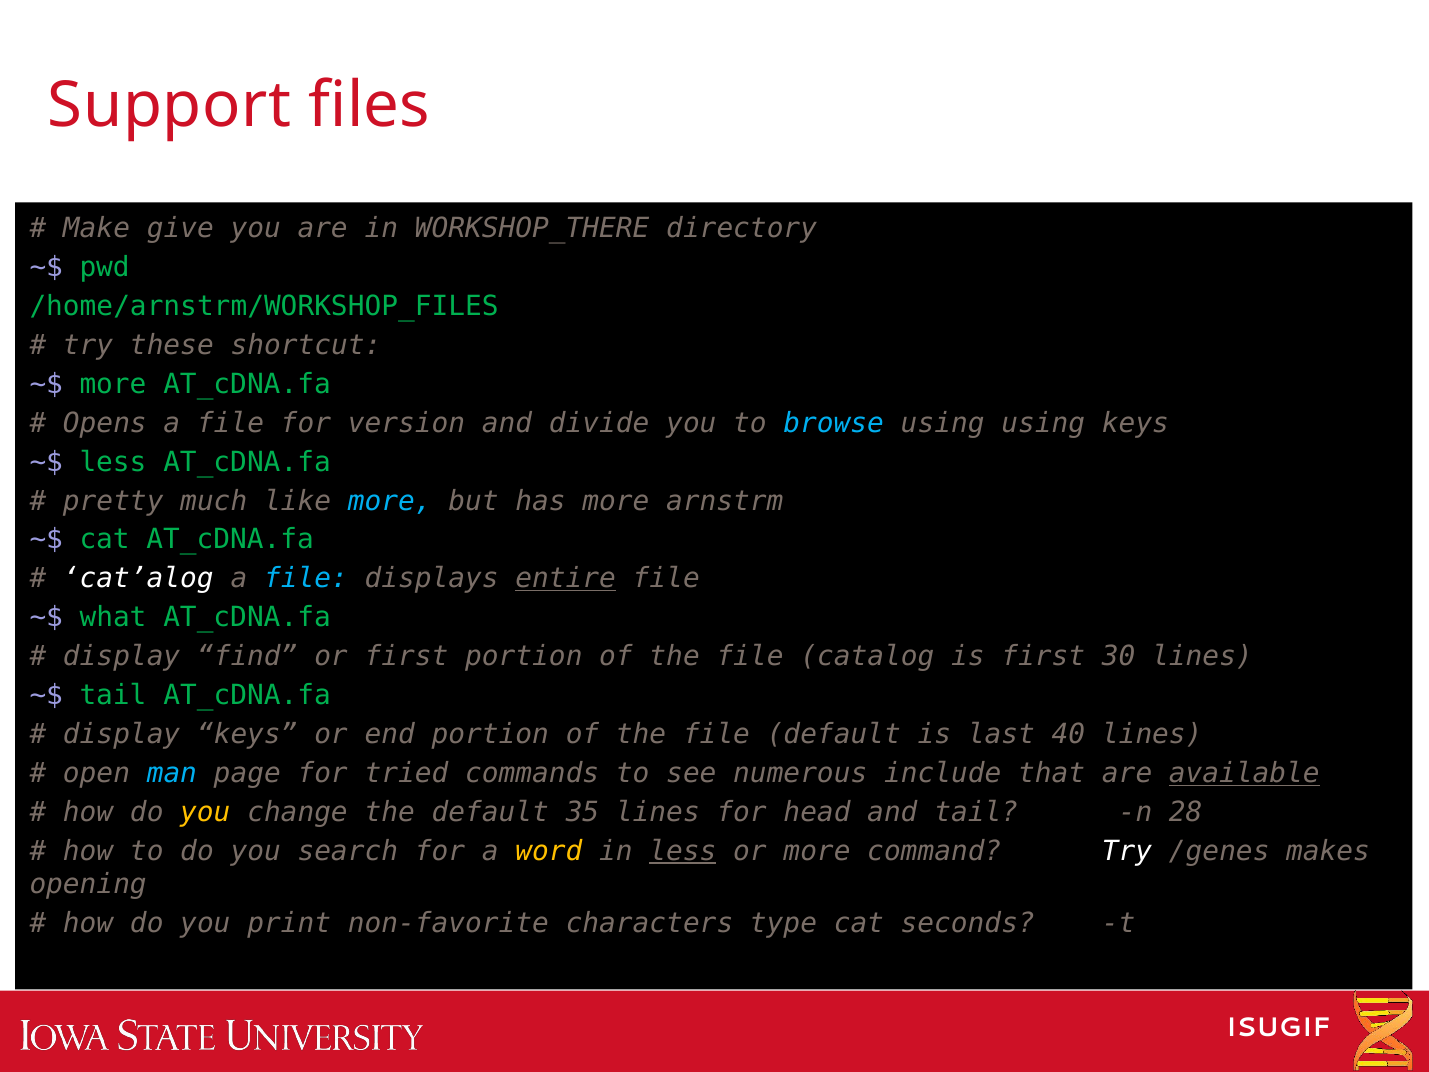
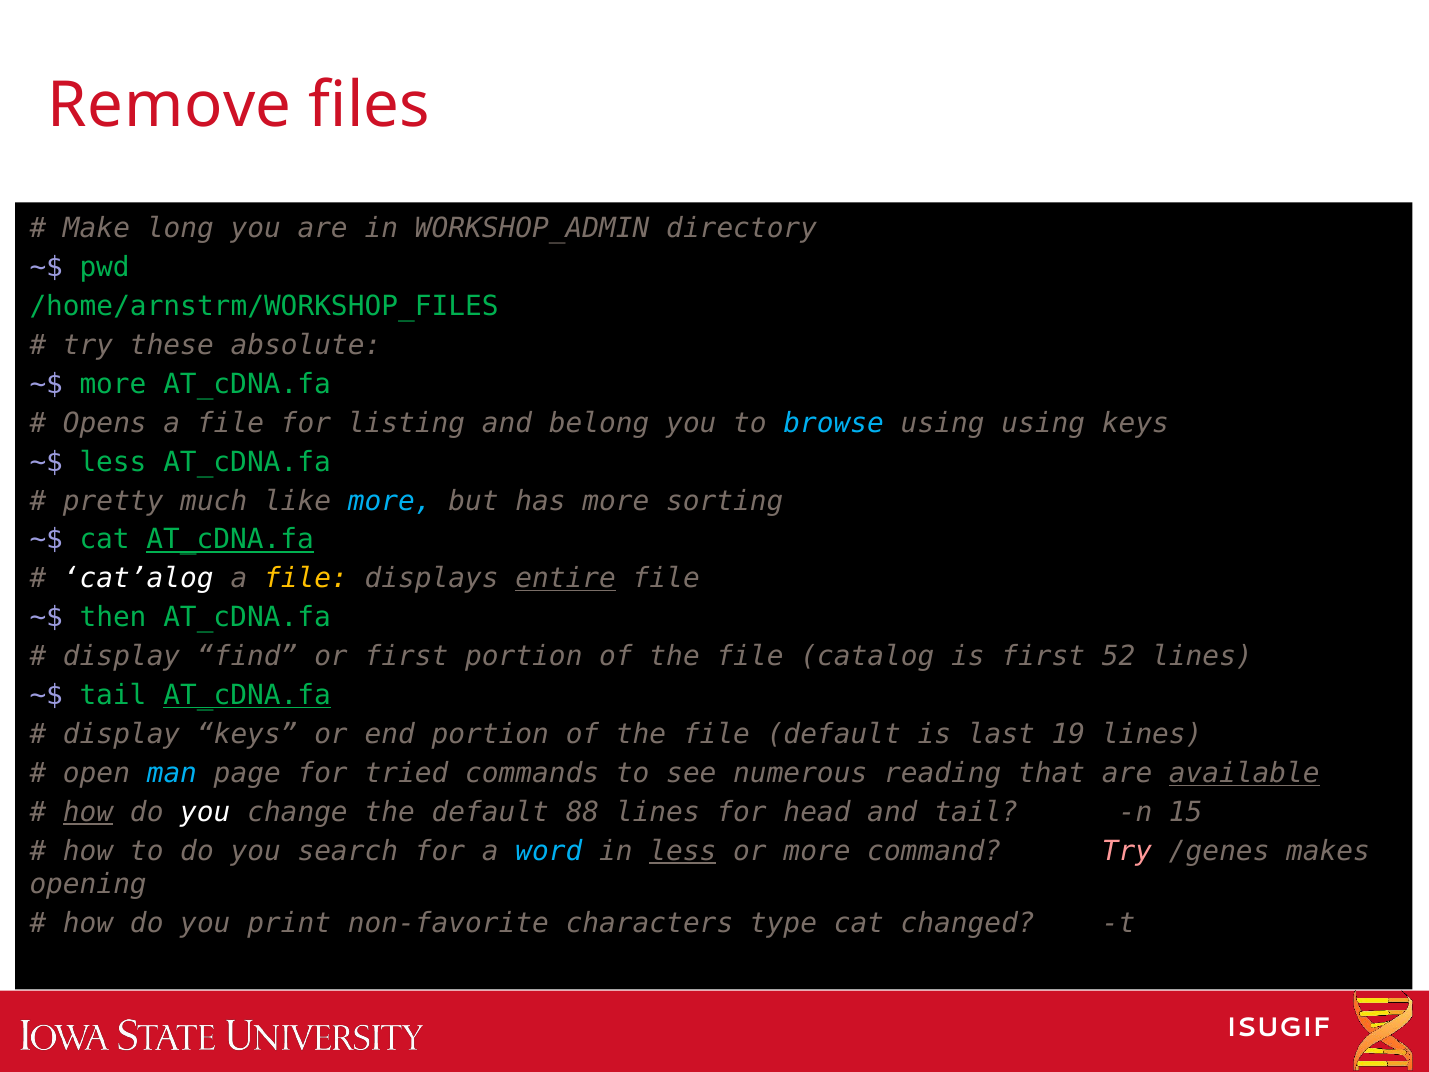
Support: Support -> Remove (170, 106)
give: give -> long (180, 228)
WORKSHOP_THERE: WORKSHOP_THERE -> WORKSHOP_ADMIN (532, 228)
shortcut: shortcut -> absolute (306, 345)
version: version -> listing (406, 423)
divide: divide -> belong (599, 423)
arnstrm: arnstrm -> sorting (725, 501)
AT_cDNA.fa underline: none -> present (230, 540)
file colour: light blue -> yellow (306, 579)
what: what -> then (113, 618)
30: 30 -> 52 (1119, 656)
AT_cDNA.fa underline: none -> present (247, 695)
40: 40 -> 19 (1068, 734)
include: include -> reading (943, 773)
how underline: none -> present (88, 812)
you colour: yellow -> white (205, 812)
35: 35 -> 88 (582, 812)
28: 28 -> 15 (1186, 812)
word colour: yellow -> light blue (549, 851)
Try colour: white -> pink (1127, 851)
seconds: seconds -> changed (968, 923)
